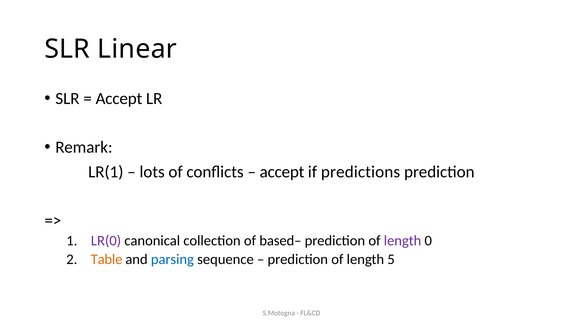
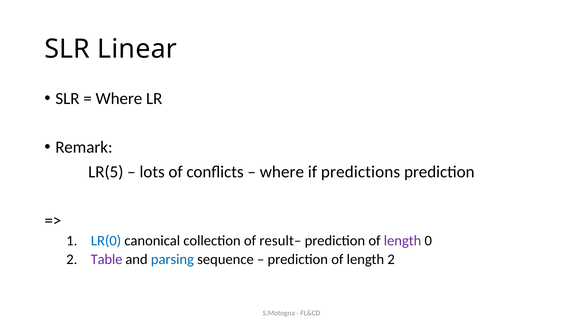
Accept: Accept -> Where (119, 99)
LR(1: LR(1 -> LR(5 (106, 172)
accept: accept -> where (282, 172)
LR(0 colour: purple -> blue (106, 241)
based–: based– -> result– (280, 241)
Table colour: orange -> purple (107, 259)
length 5: 5 -> 2 (391, 259)
